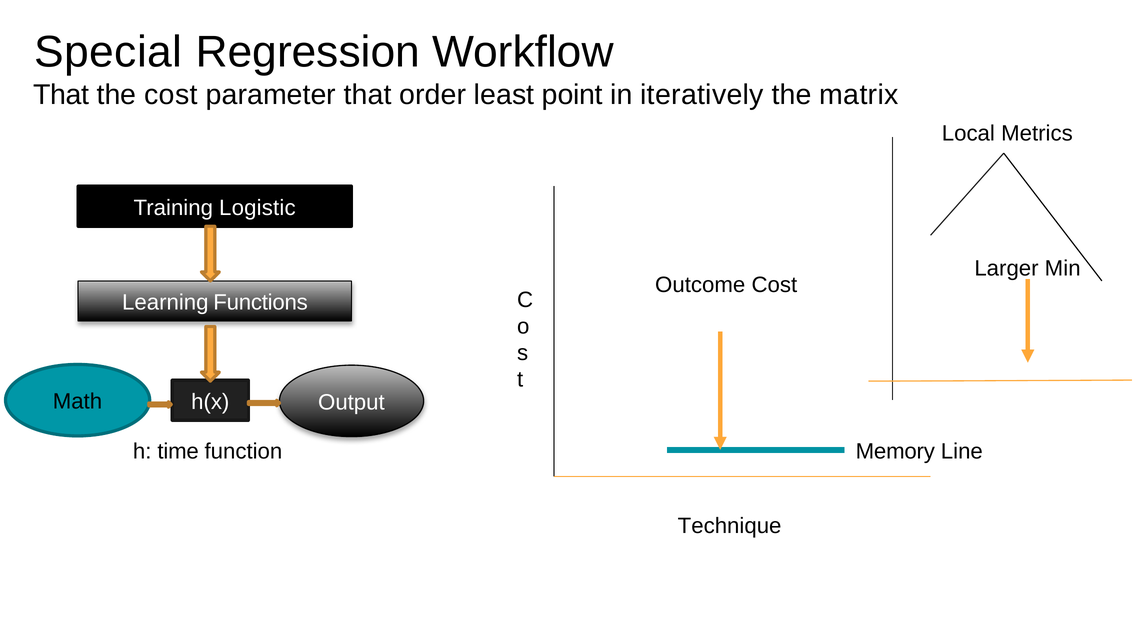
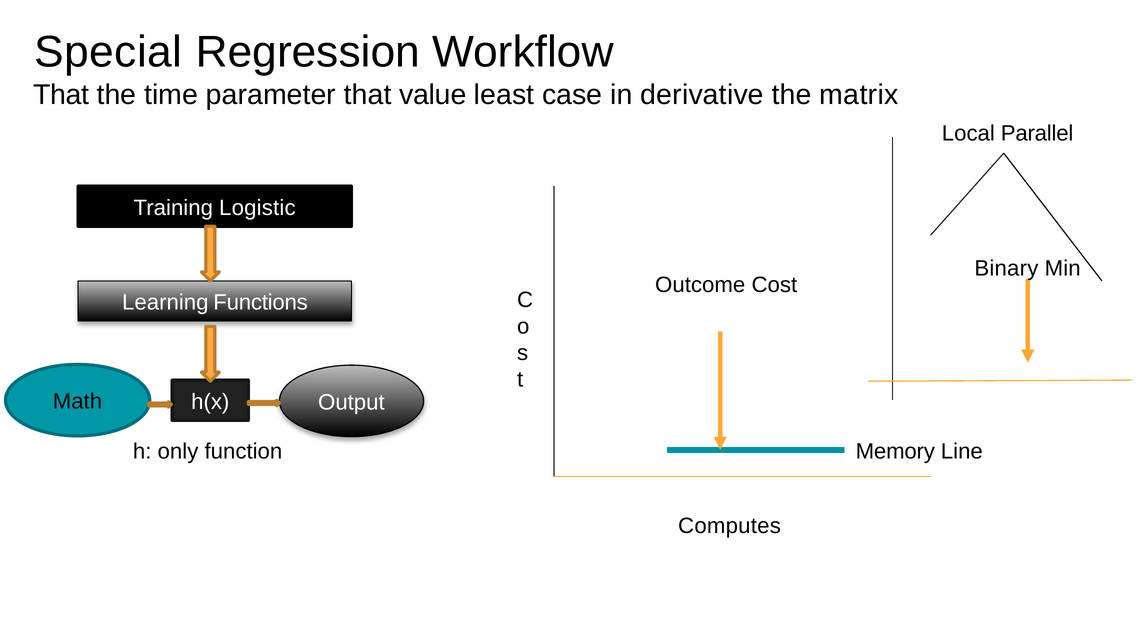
the cost: cost -> time (171, 95)
order: order -> value (433, 95)
point: point -> case (572, 95)
iteratively: iteratively -> derivative (702, 95)
Metrics: Metrics -> Parallel (1037, 134)
Larger: Larger -> Binary (1006, 268)
time: time -> only (178, 452)
Technique: Technique -> Computes (729, 526)
